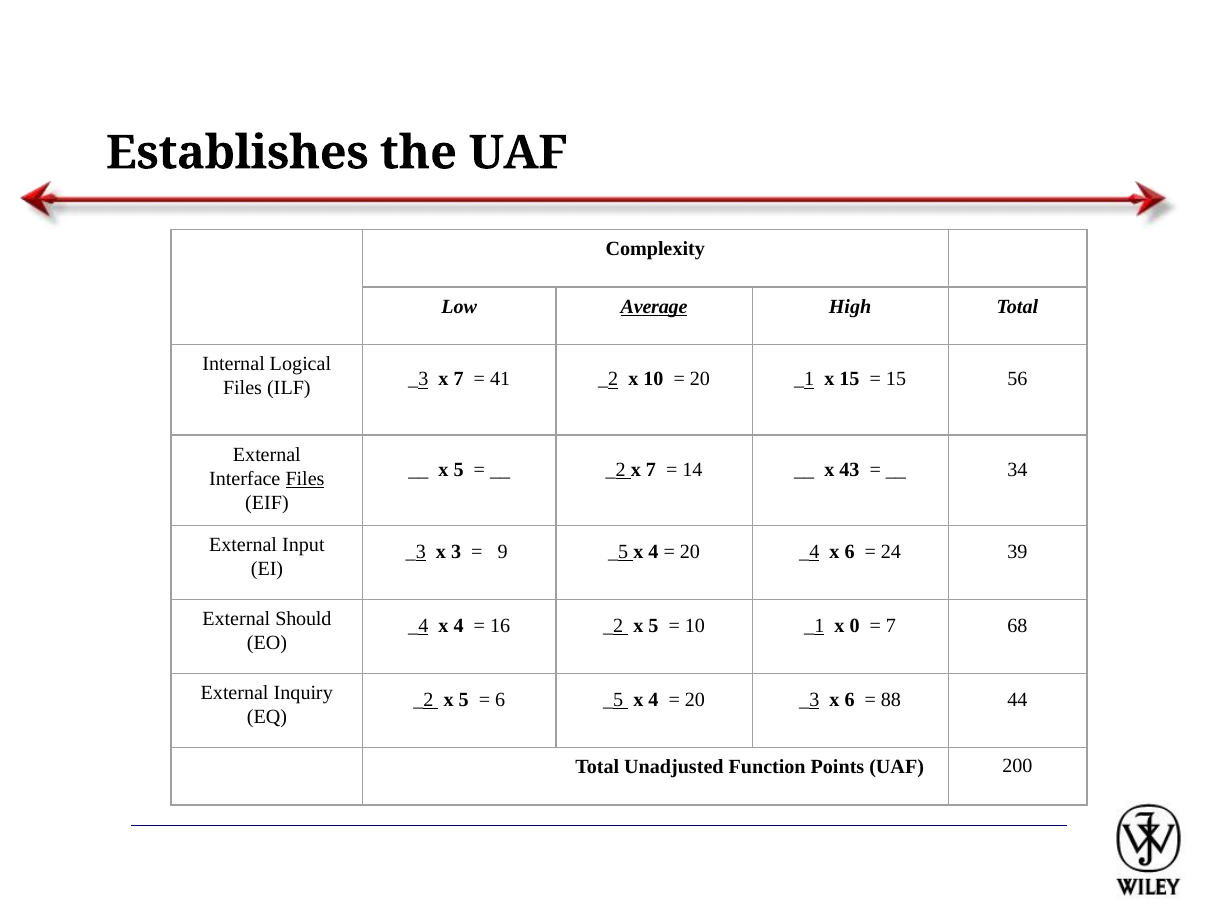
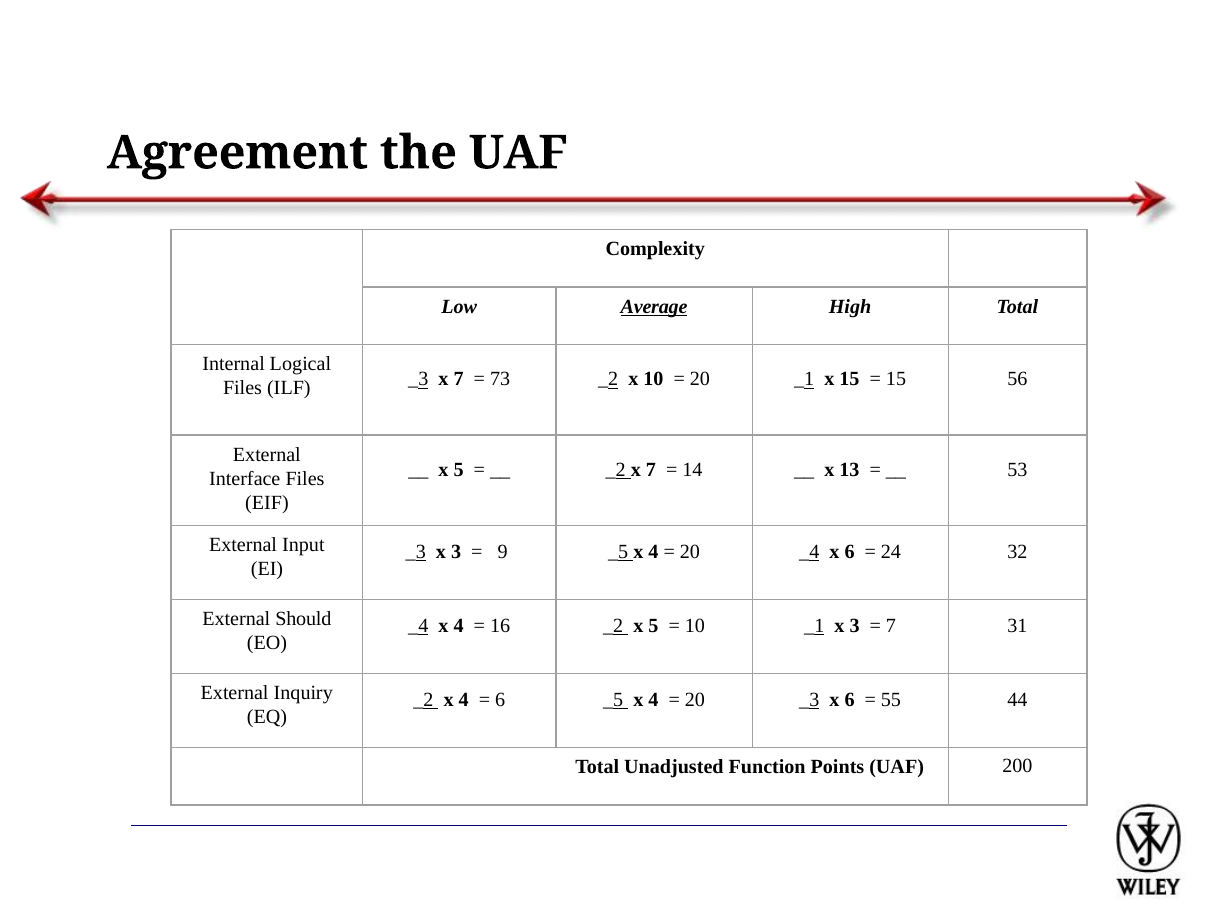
Establishes: Establishes -> Agreement (237, 153)
41: 41 -> 73 (500, 379)
43: 43 -> 13 (849, 470)
34: 34 -> 53 (1017, 470)
Files underline: present -> none (305, 479)
39: 39 -> 32 (1017, 552)
_1 x 0: 0 -> 3 (855, 626)
68: 68 -> 31 (1017, 626)
5: 5 -> 4 (464, 700)
88: 88 -> 55 (891, 700)
